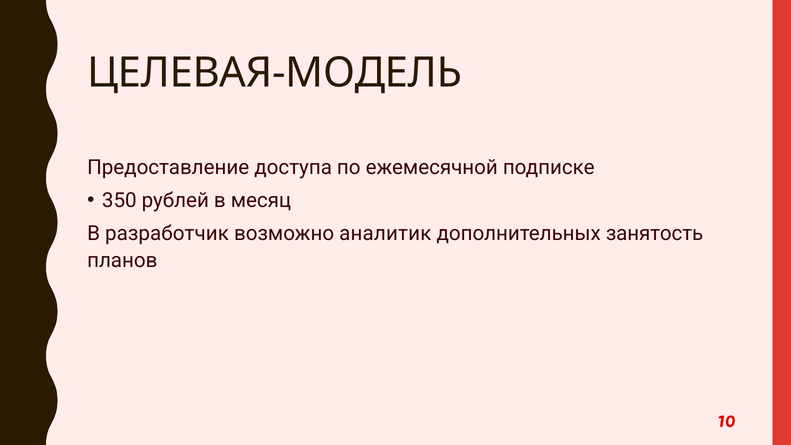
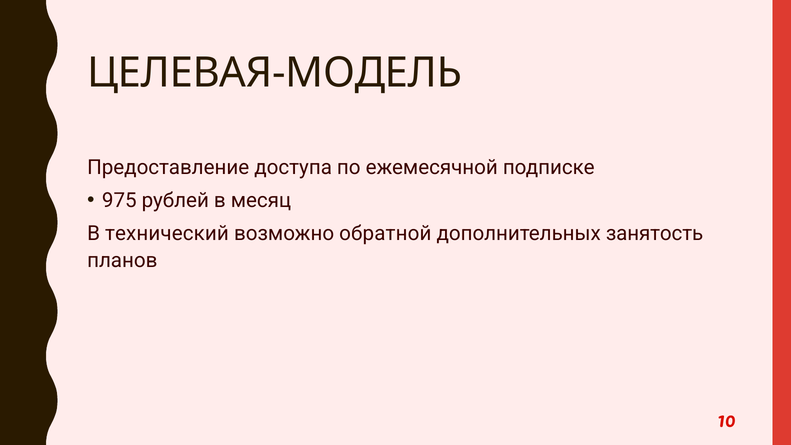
350: 350 -> 975 (119, 200)
разработчик: разработчик -> технический (167, 233)
аналитик: аналитик -> обратной (385, 233)
